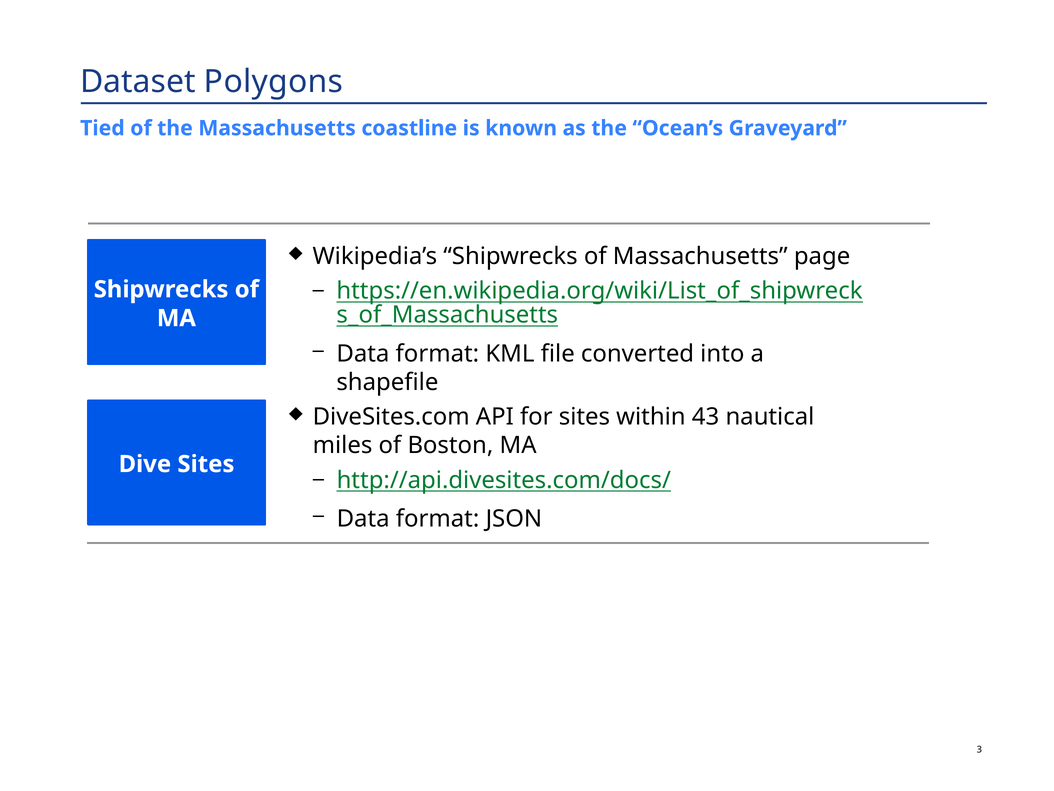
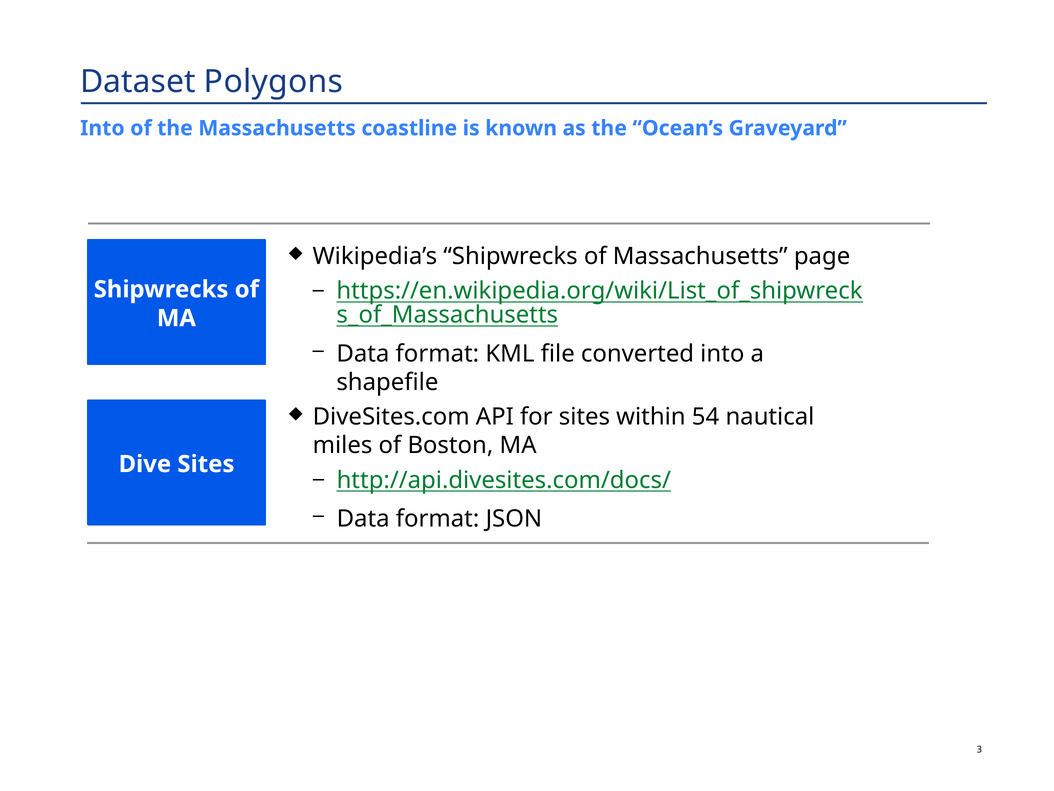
Tied: Tied -> Into (102, 128)
43: 43 -> 54 (706, 416)
